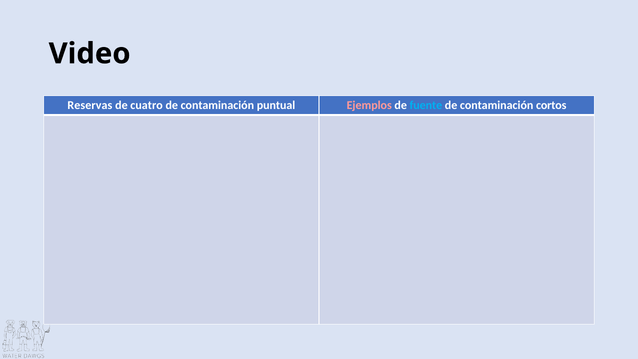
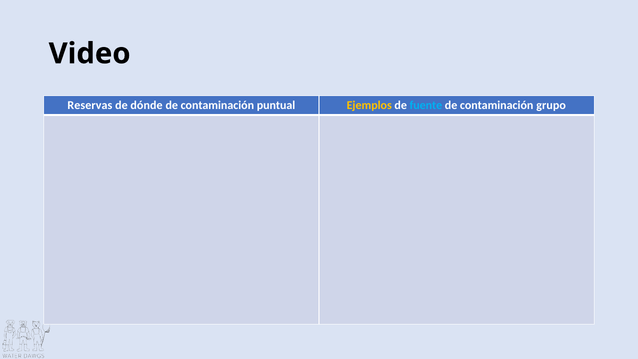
cuatro: cuatro -> dónde (147, 105)
Ejemplos colour: pink -> yellow (369, 105)
cortos: cortos -> grupo (551, 105)
